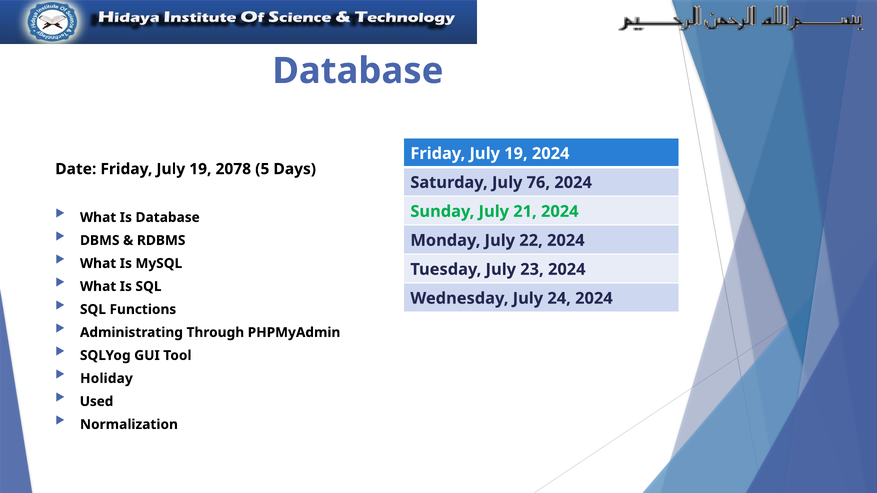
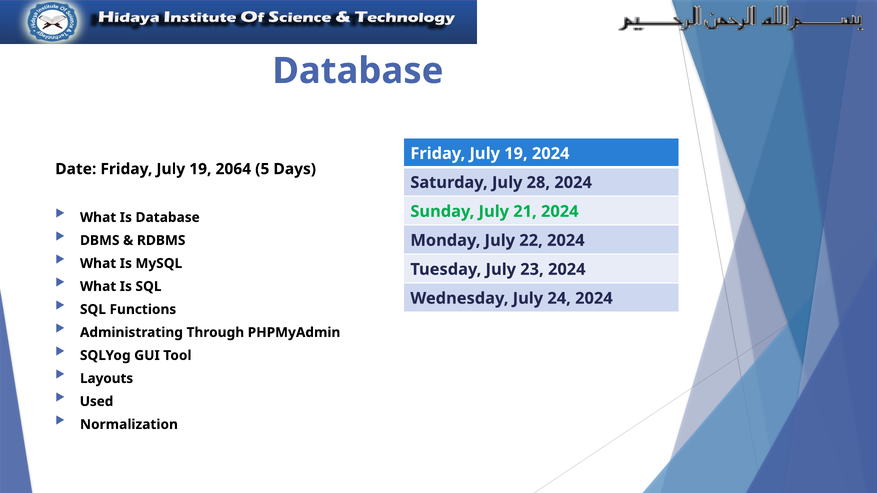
2078: 2078 -> 2064 (233, 169)
76: 76 -> 28 (538, 183)
Holiday: Holiday -> Layouts (107, 379)
